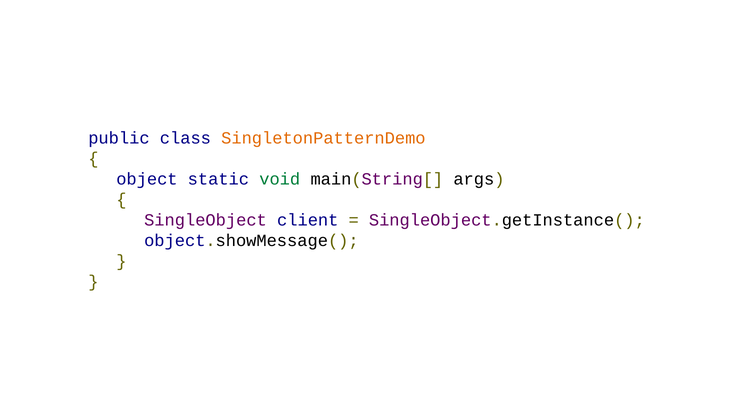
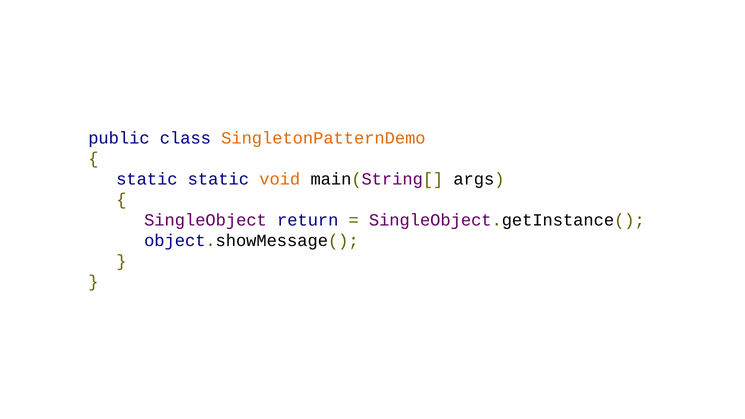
object: object -> static (147, 179)
void colour: green -> orange (280, 179)
client: client -> return (308, 220)
